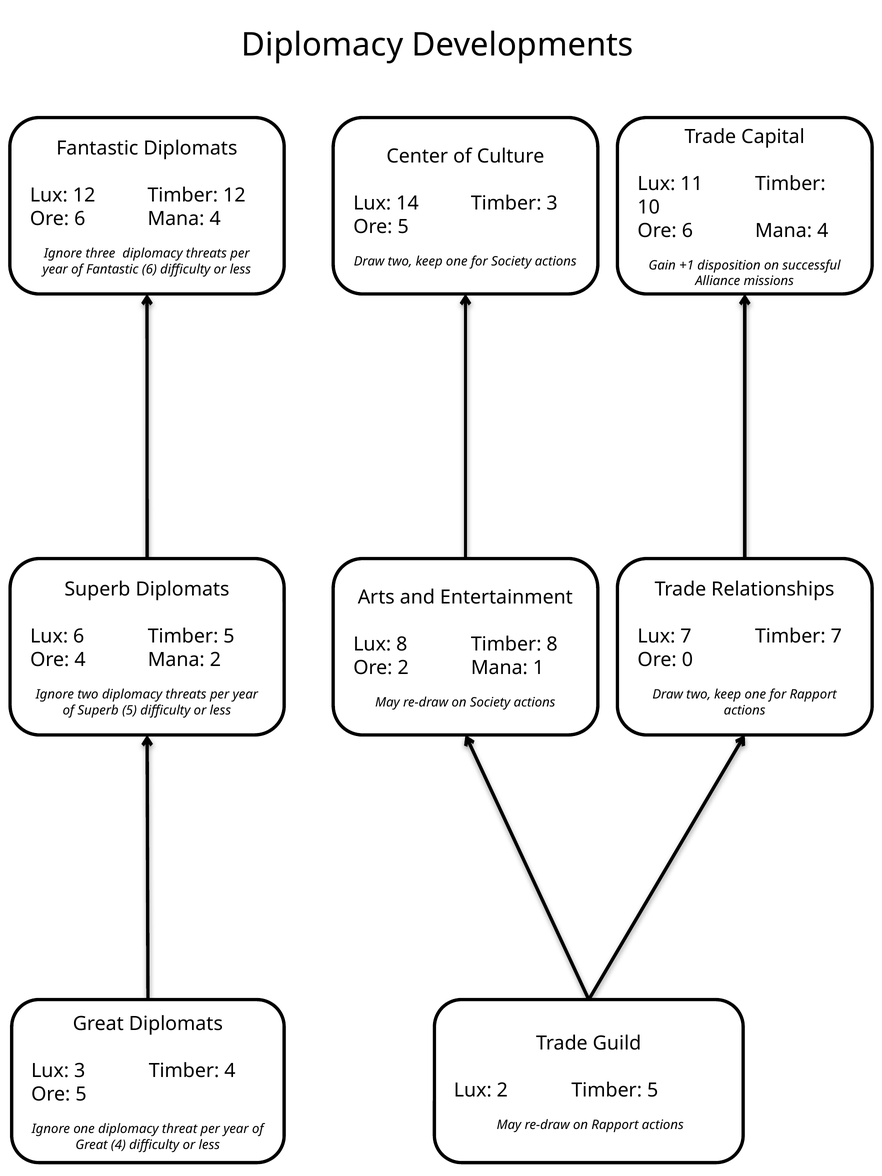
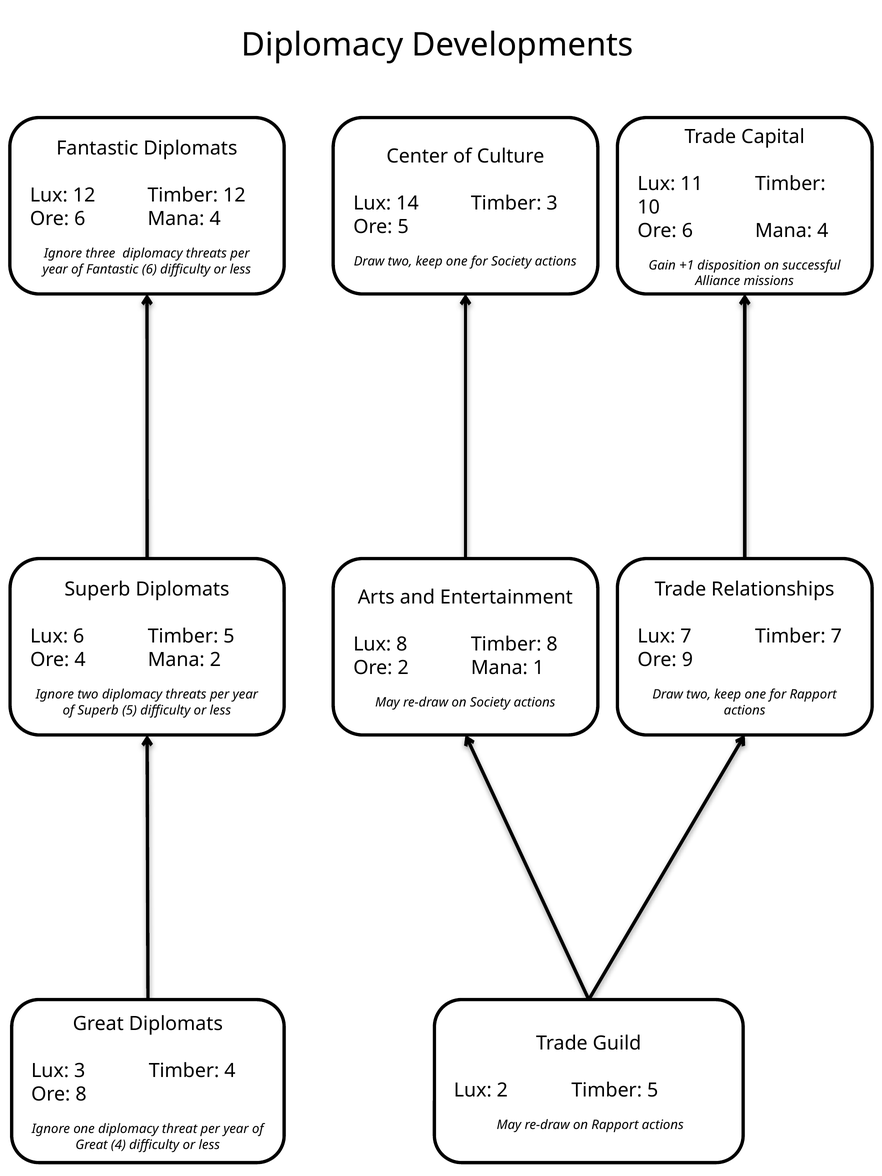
0: 0 -> 9 (687, 660)
5: 5 -> 8 (81, 1094)
